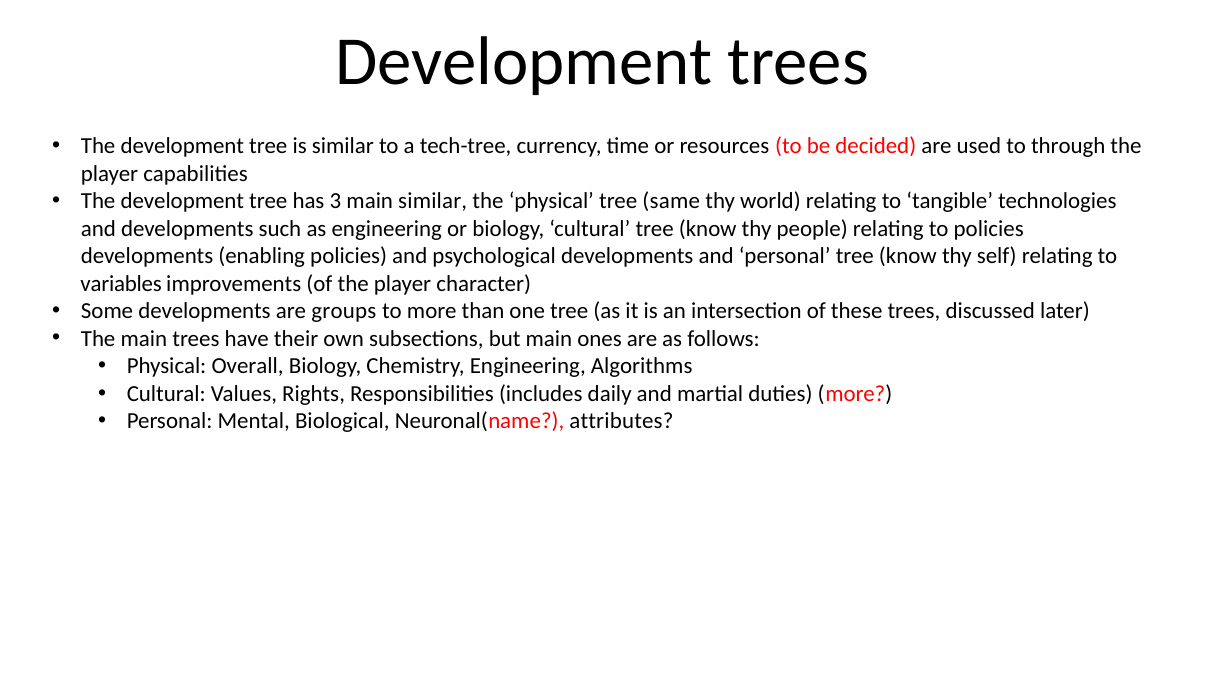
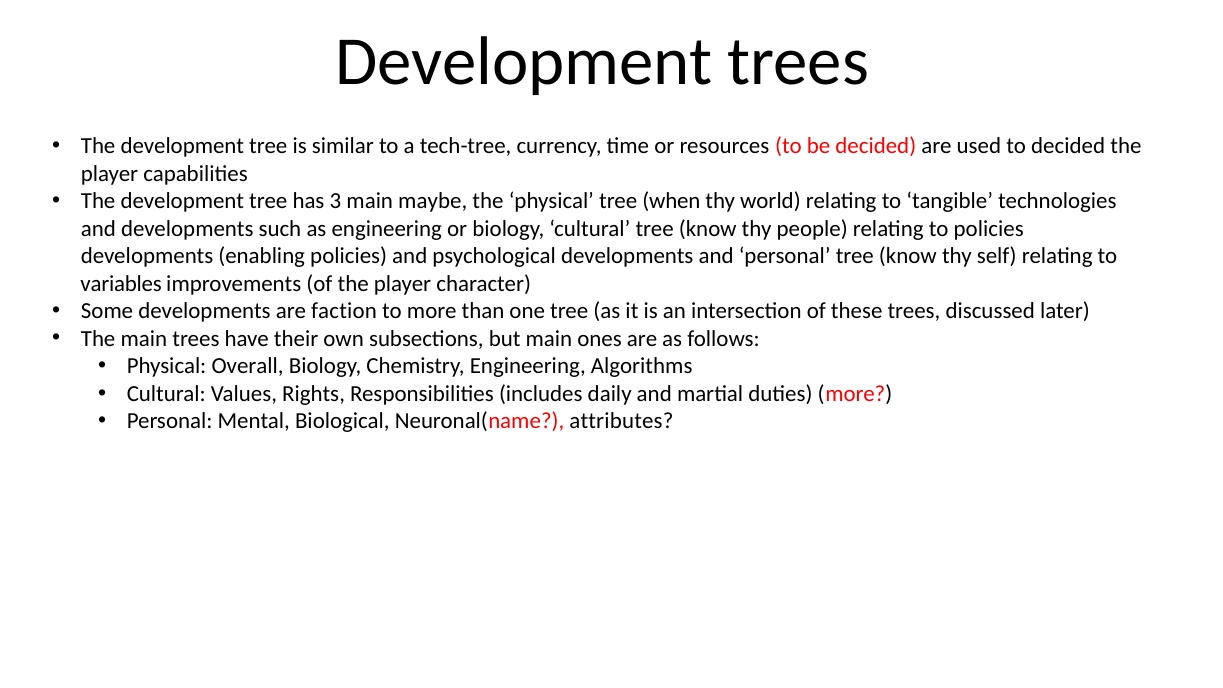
to through: through -> decided (1068, 146)
main similar: similar -> maybe (433, 201)
same: same -> when (671, 201)
groups: groups -> faction (344, 311)
